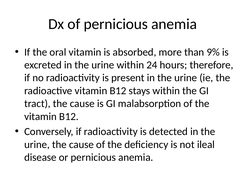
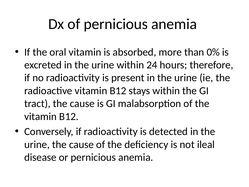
9%: 9% -> 0% (213, 52)
